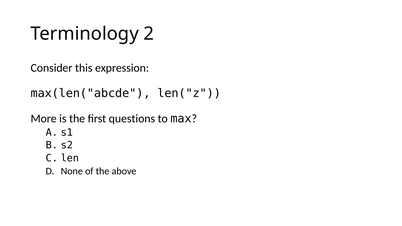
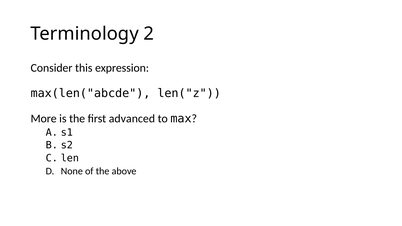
questions: questions -> advanced (132, 119)
